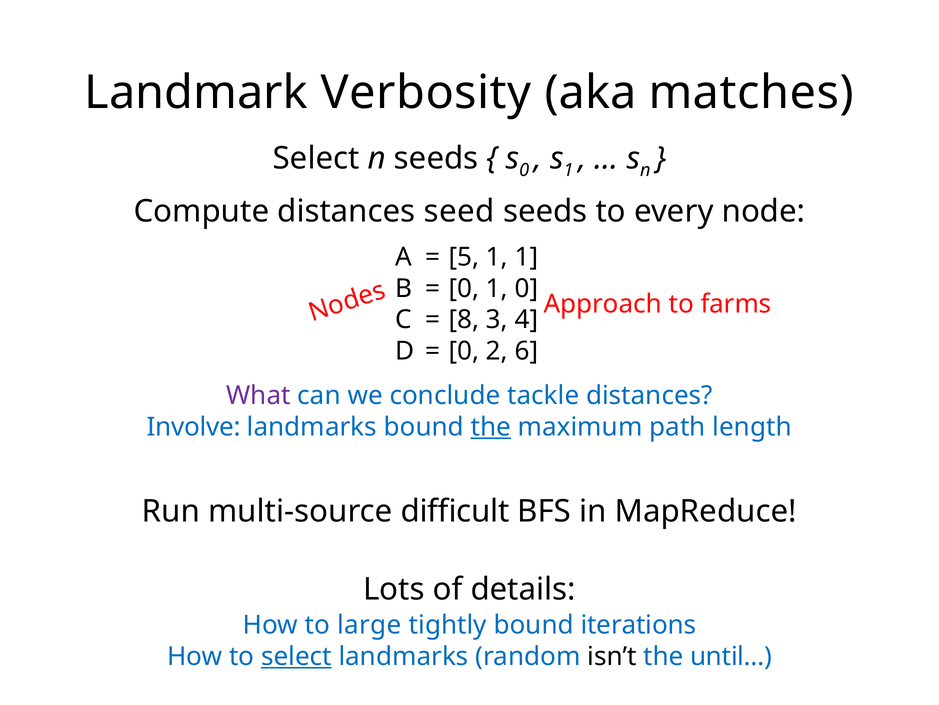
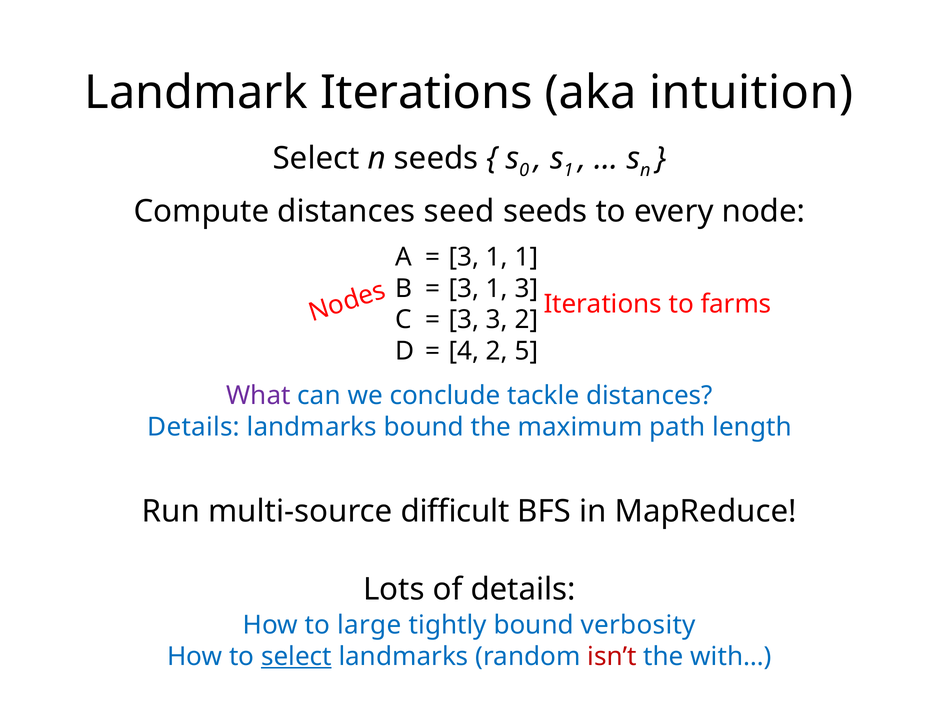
Landmark Verbosity: Verbosity -> Iterations (426, 92)
matches: matches -> intuition (751, 92)
5: 5 -> 3 (464, 257)
0: 0 -> 3 (464, 288)
1 0: 0 -> 3 (526, 288)
Approach: Approach -> Iterations (603, 304)
8: 8 -> 3 (464, 319)
3 4: 4 -> 2 (526, 319)
0: 0 -> 4 (464, 351)
6: 6 -> 5 (526, 351)
Involve: Involve -> Details (194, 427)
the underline: present -> none (491, 427)
iterations: iterations -> verbosity (638, 625)
isn’t colour: black -> red (612, 656)
until…: until… -> with… (731, 656)
